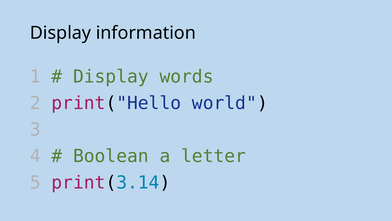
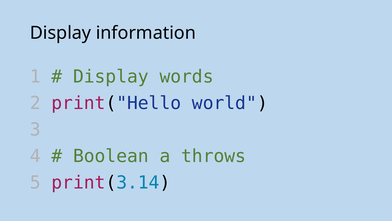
letter: letter -> throws (214, 156)
